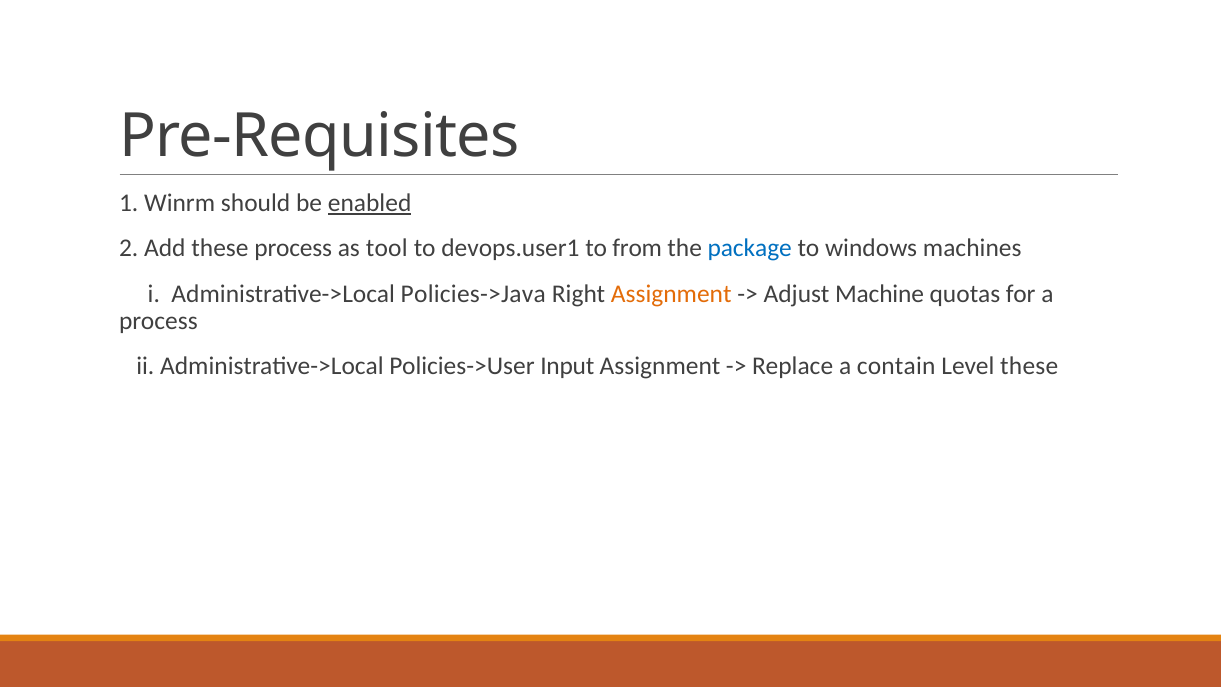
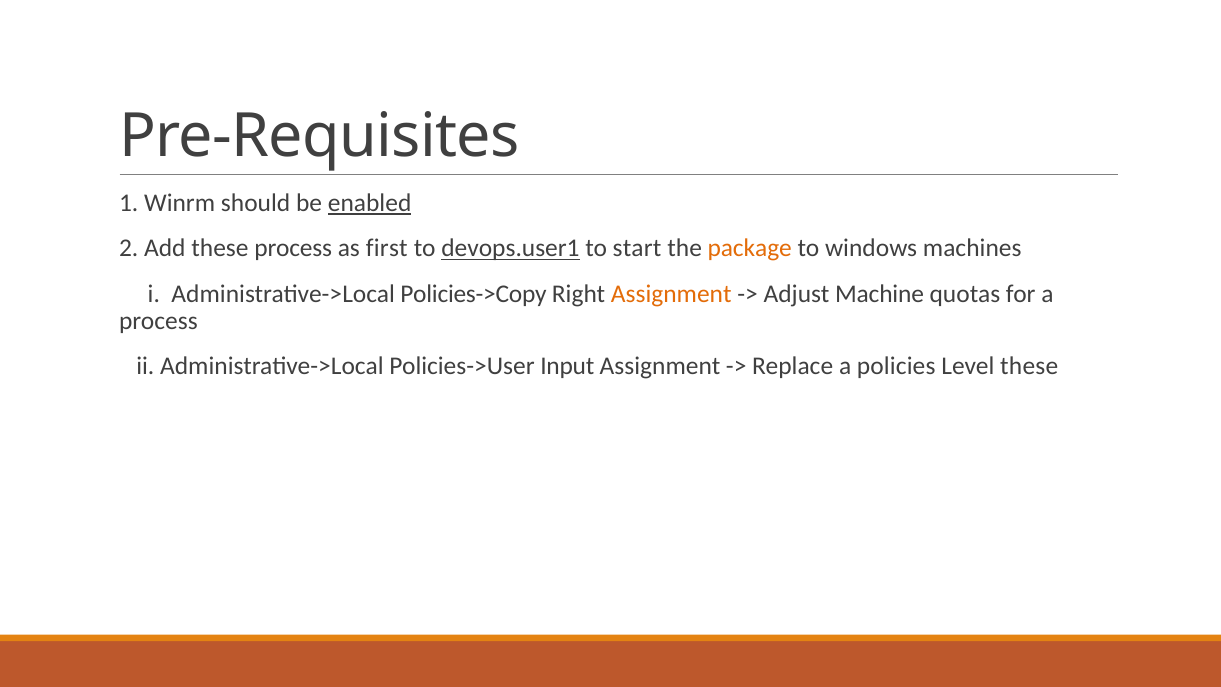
tool: tool -> first (387, 248)
devops.user1 underline: none -> present (510, 248)
from: from -> start (637, 248)
package colour: blue -> orange (750, 248)
Policies->Java: Policies->Java -> Policies->Copy (474, 294)
contain: contain -> policies (896, 366)
